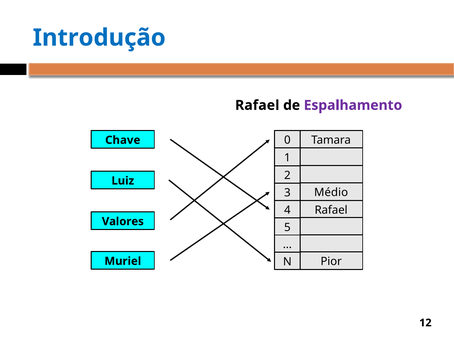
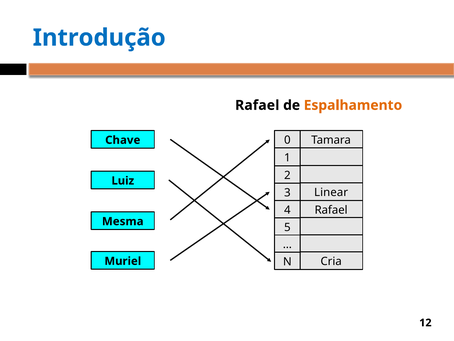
Espalhamento colour: purple -> orange (353, 105)
Médio: Médio -> Linear (331, 192)
Valores: Valores -> Mesma (123, 221)
Pior: Pior -> Cria (331, 261)
